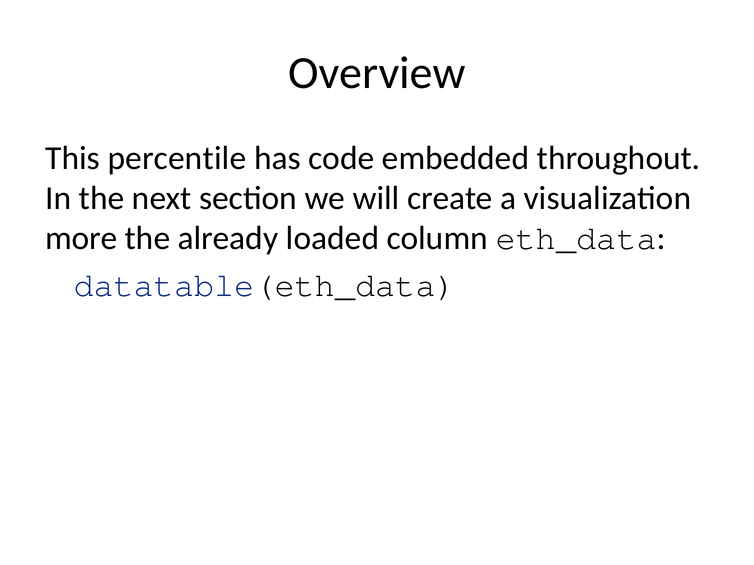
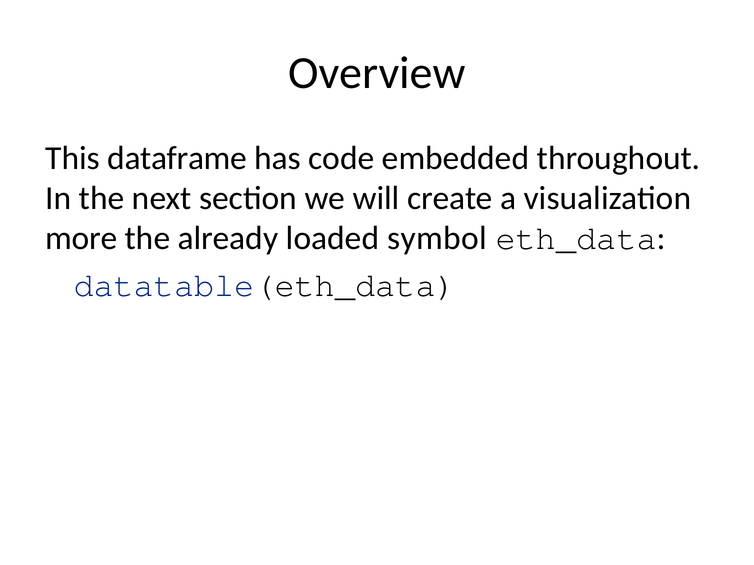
percentile: percentile -> dataframe (177, 158)
column: column -> symbol (437, 239)
